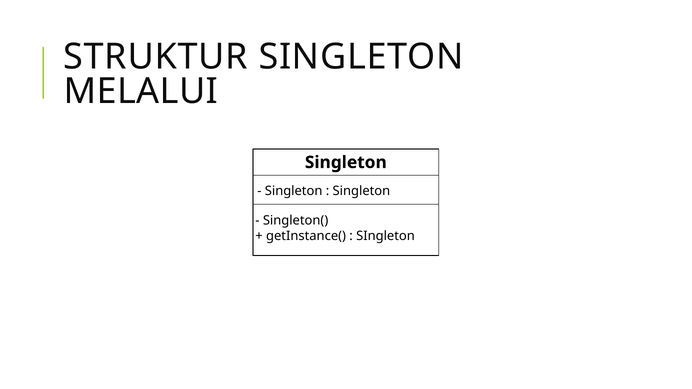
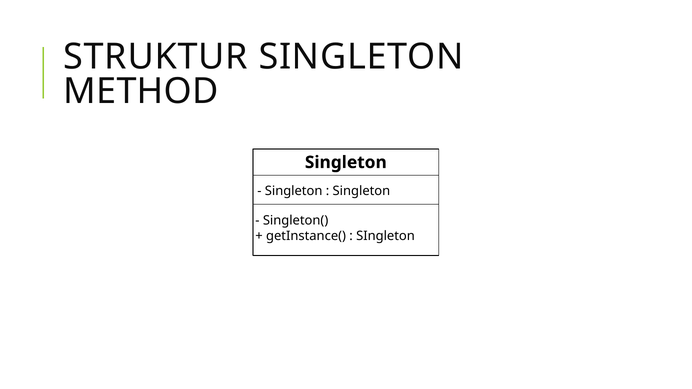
MELALUI: MELALUI -> METHOD (141, 92)
